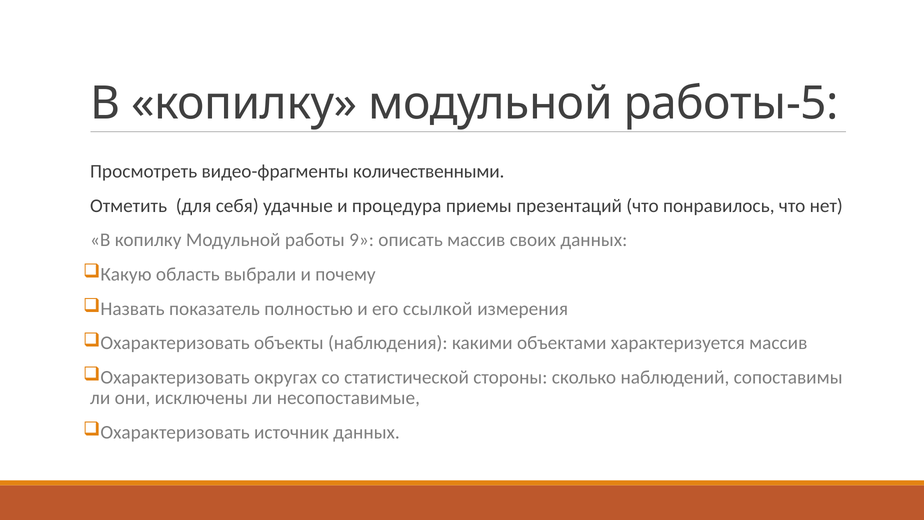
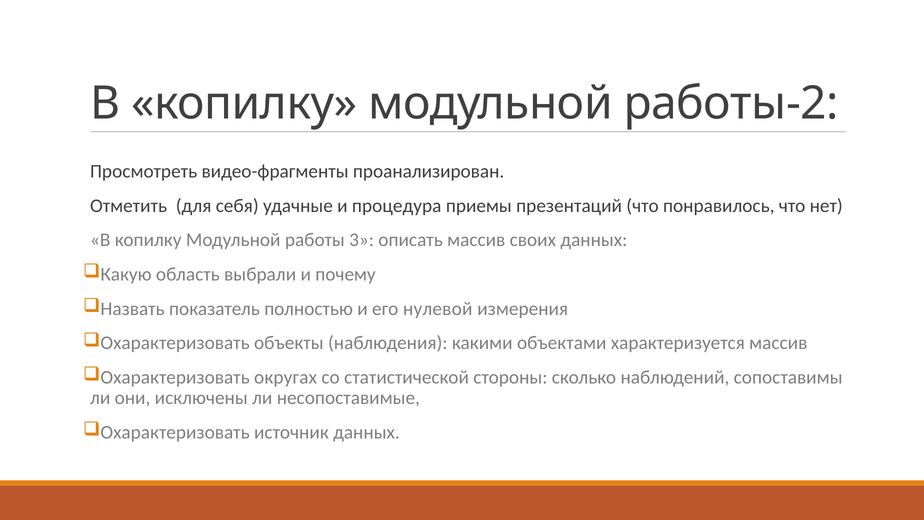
работы-5: работы-5 -> работы-2 (731, 104)
количественными: количественными -> проанализирован (429, 171)
9: 9 -> 3 (362, 240)
ссылкой: ссылкой -> нулевой (438, 309)
